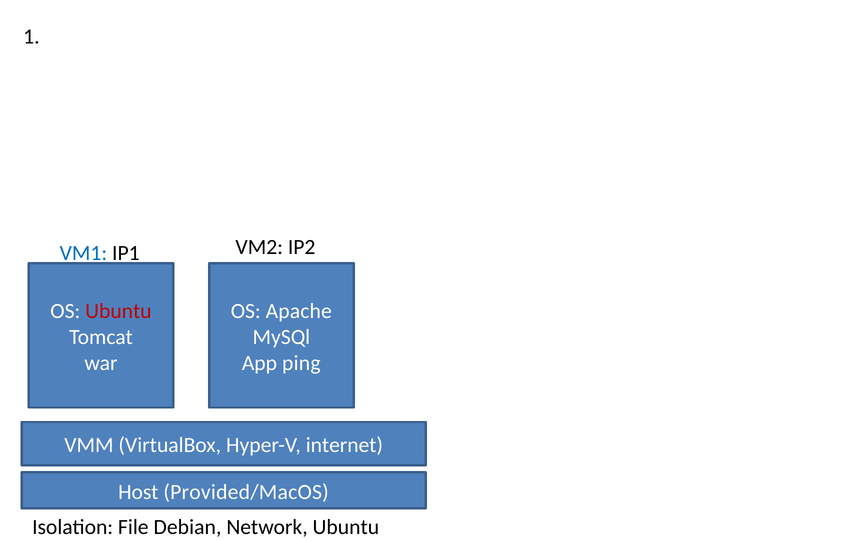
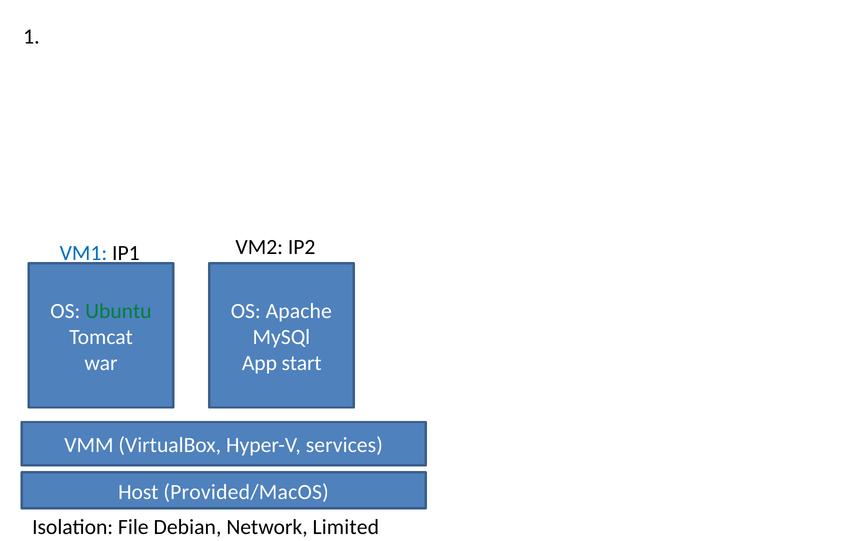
Ubuntu colour: red -> green (118, 311)
ping: ping -> start (302, 363)
internet: internet -> services (344, 445)
Network Ubuntu: Ubuntu -> Limited (346, 528)
